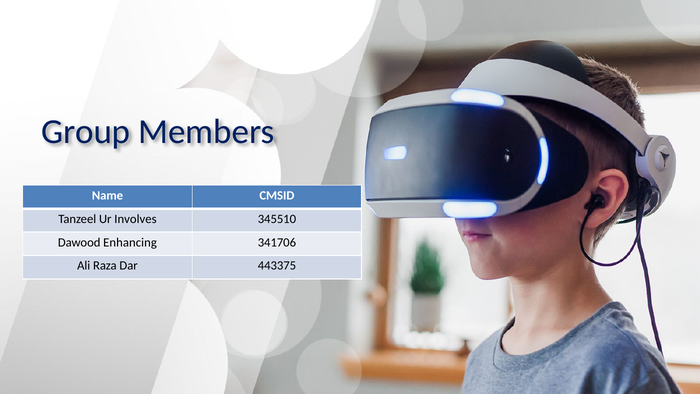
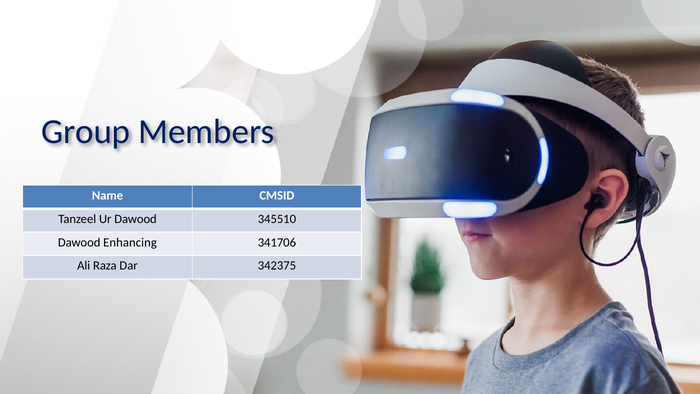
Ur Involves: Involves -> Dawood (136, 219)
443375: 443375 -> 342375 (277, 266)
